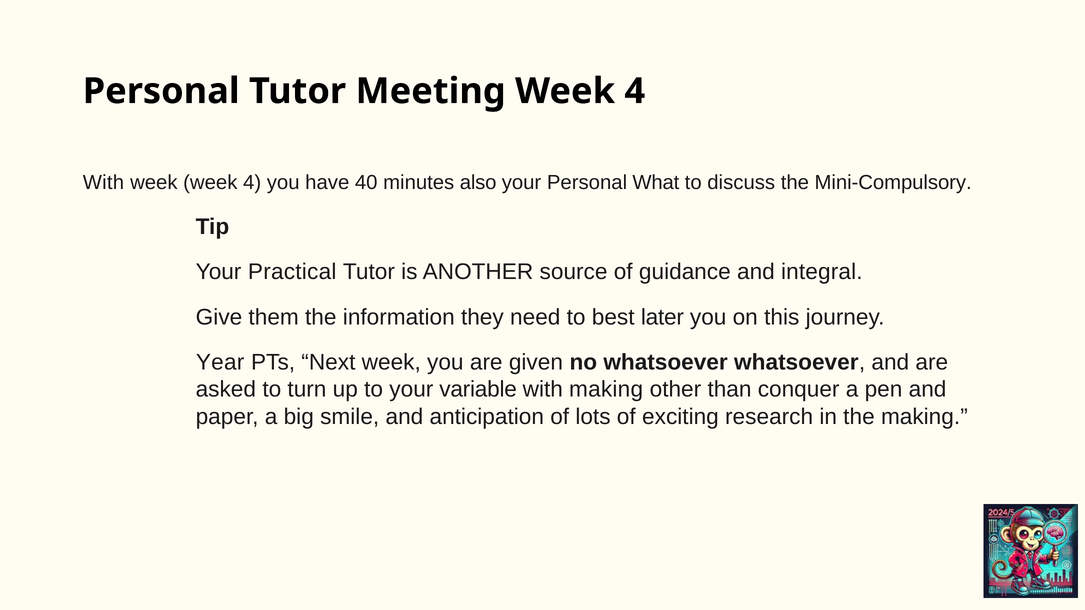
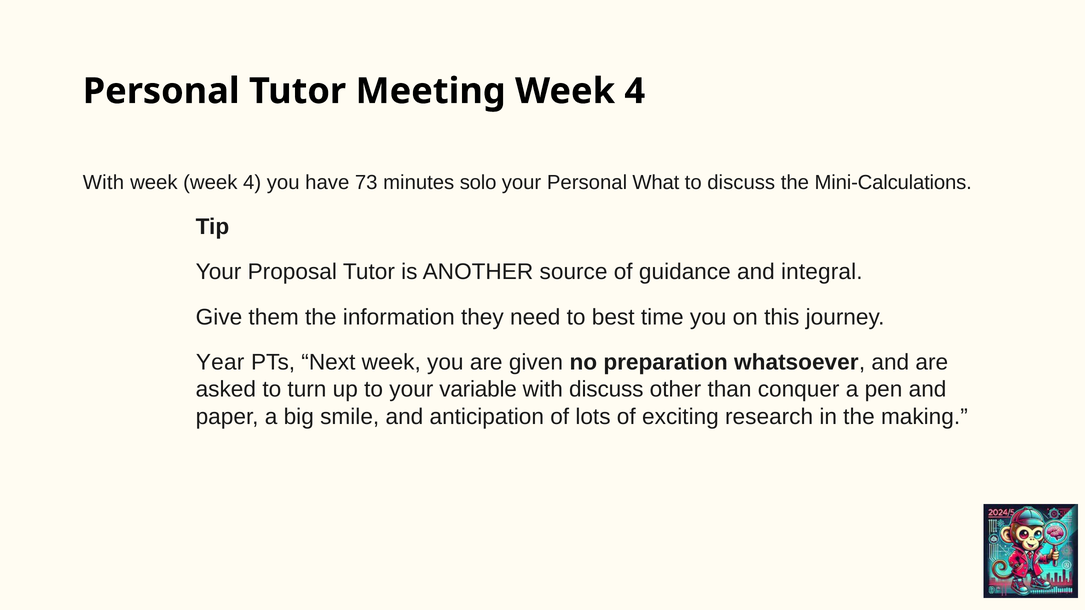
40: 40 -> 73 (366, 183)
also: also -> solo (478, 183)
Mini-Compulsory: Mini-Compulsory -> Mini-Calculations (893, 183)
Practical: Practical -> Proposal (292, 272)
later: later -> time (662, 317)
no whatsoever: whatsoever -> preparation (666, 363)
with making: making -> discuss (606, 390)
